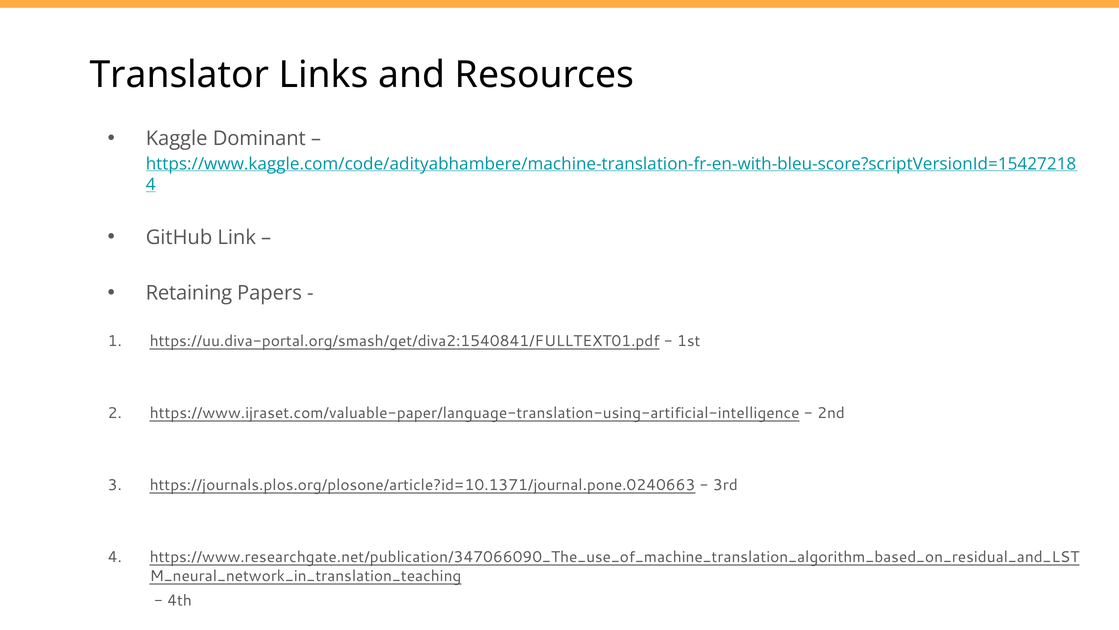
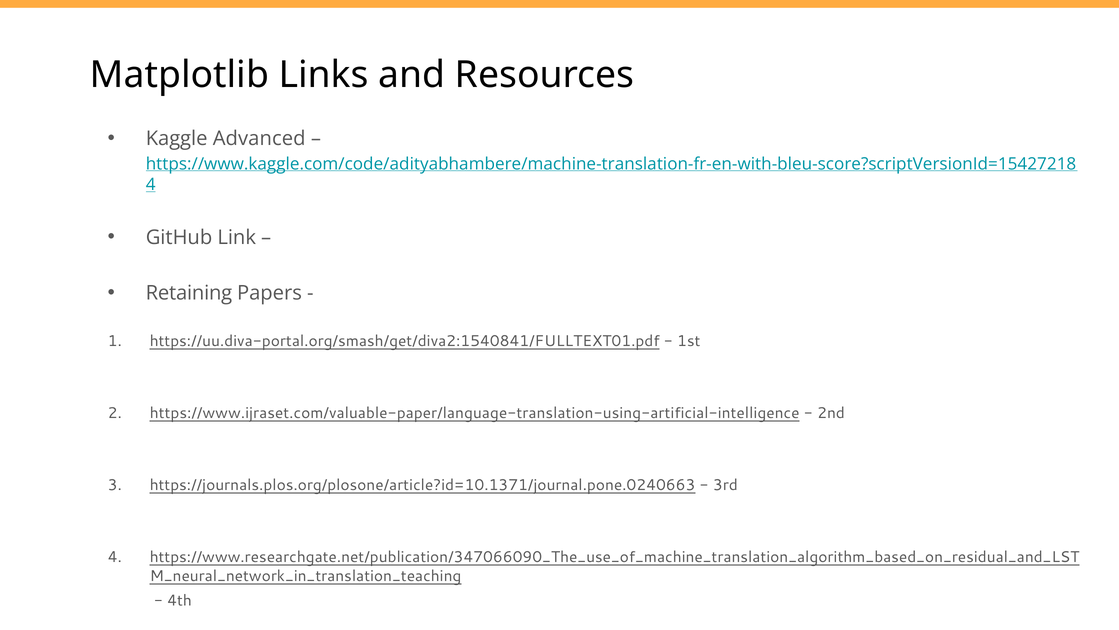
Translator: Translator -> Matplotlib (179, 75)
Dominant: Dominant -> Advanced (259, 138)
